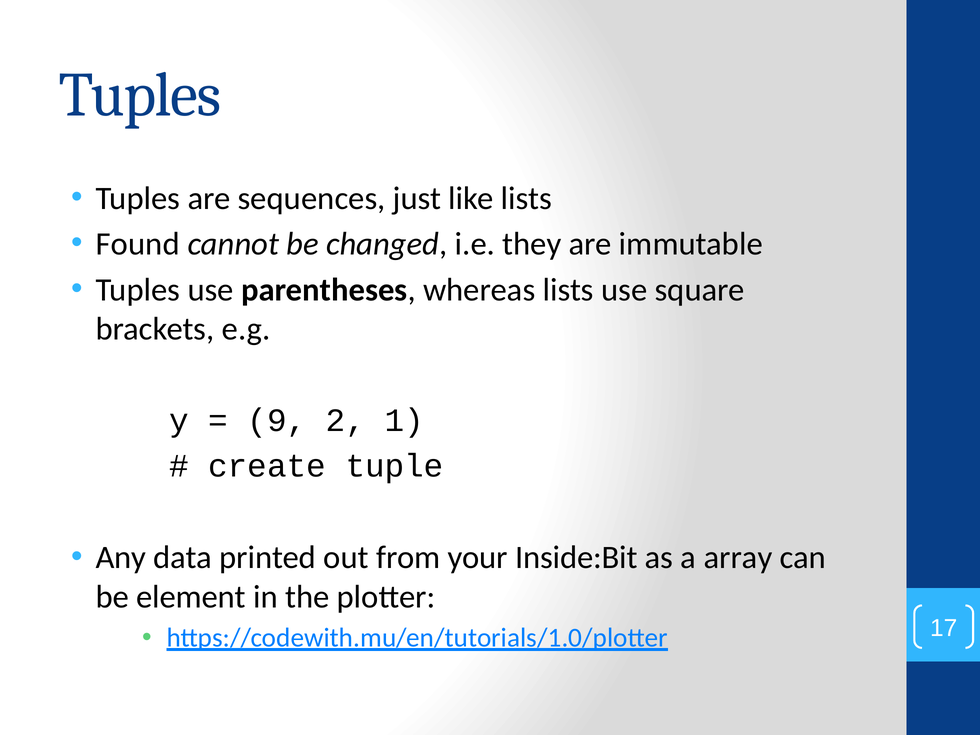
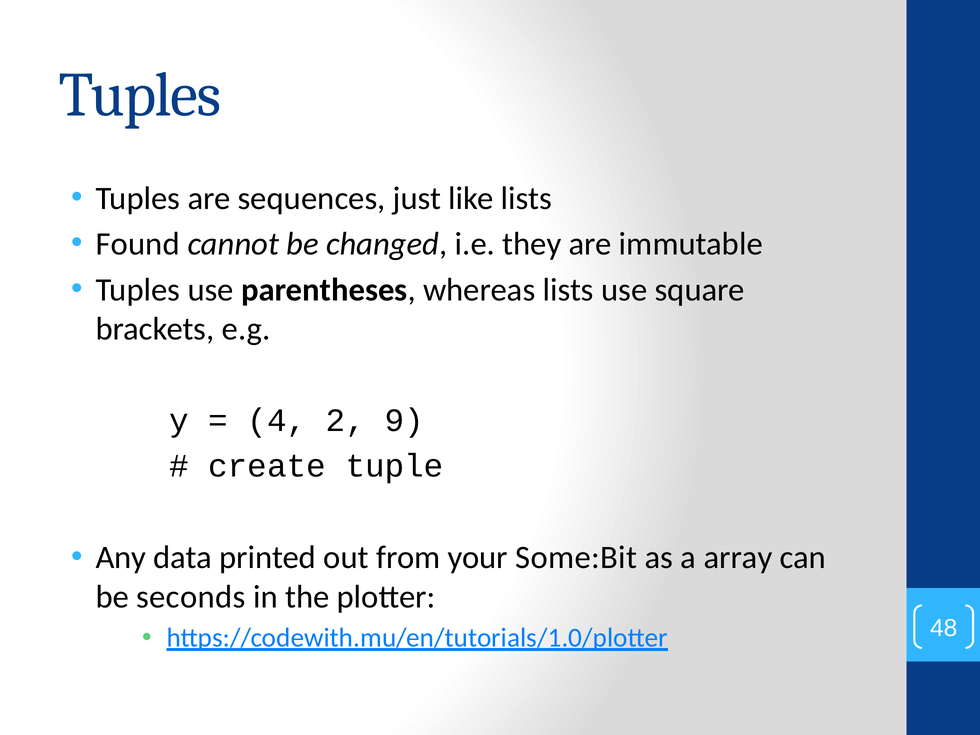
9: 9 -> 4 (277, 420)
1: 1 -> 9 (404, 420)
Inside:Bit: Inside:Bit -> Some:Bit (576, 558)
element: element -> seconds (191, 597)
17: 17 -> 48 (944, 628)
